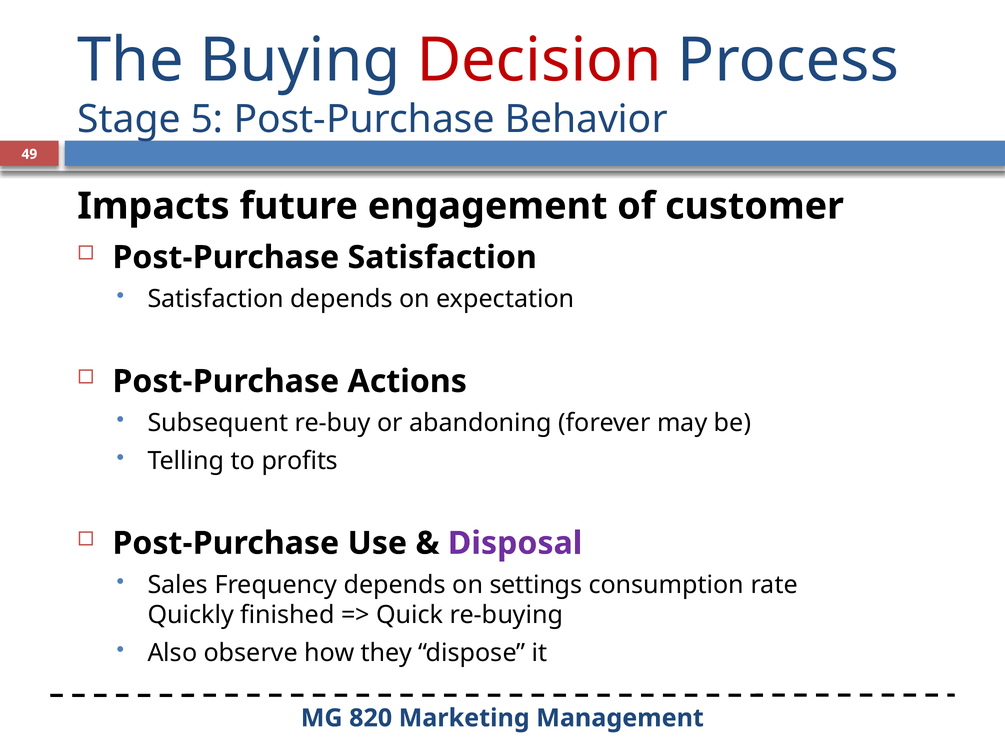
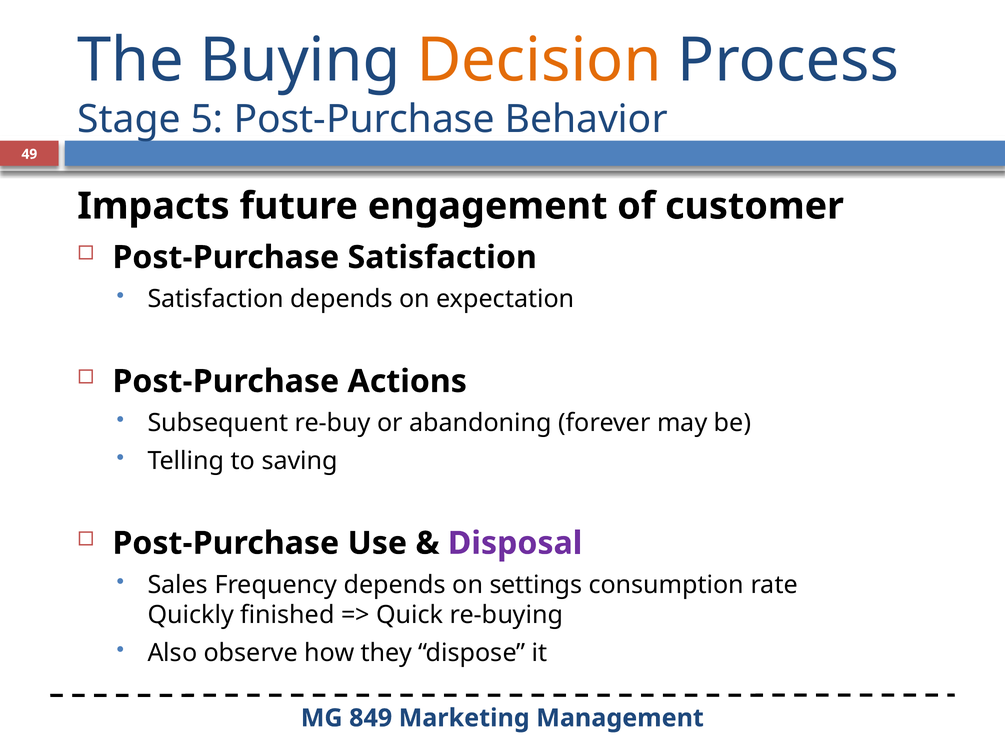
Decision colour: red -> orange (539, 60)
profits: profits -> saving (300, 461)
820: 820 -> 849 (371, 718)
